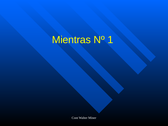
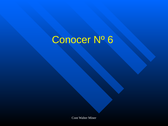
Mientras: Mientras -> Conocer (71, 40)
1: 1 -> 6 (110, 40)
